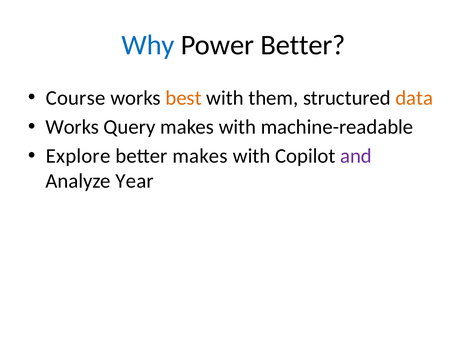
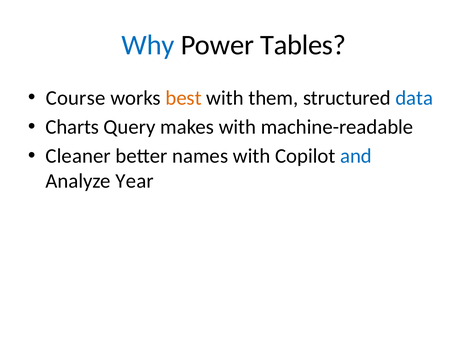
Power Better: Better -> Tables (303, 45)
data colour: orange -> blue (414, 98)
Works: Works -> Charts (72, 127)
Explore: Explore -> Cleaner (78, 156)
better makes: makes -> names (200, 156)
and colour: purple -> blue (356, 156)
